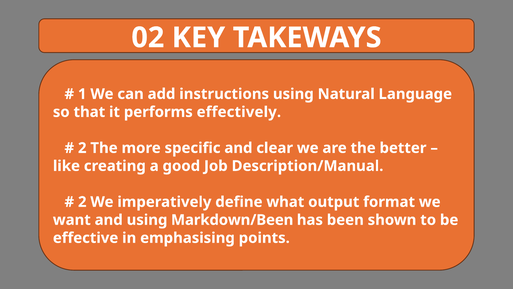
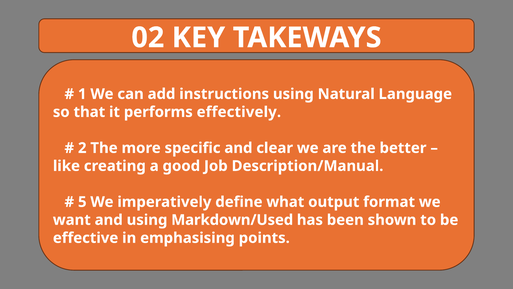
2: 2 -> 5 (82, 202)
Markdown/Been: Markdown/Been -> Markdown/Used (232, 220)
